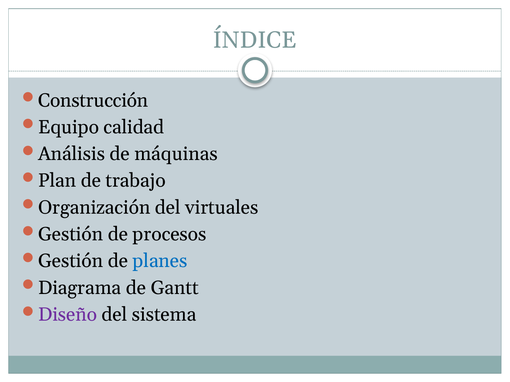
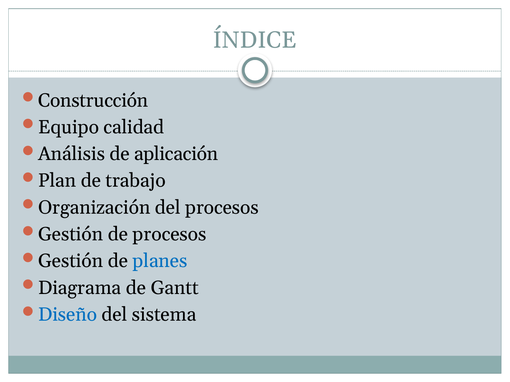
máquinas: máquinas -> aplicación (176, 154)
del virtuales: virtuales -> procesos (222, 208)
Diseño colour: purple -> blue (68, 315)
